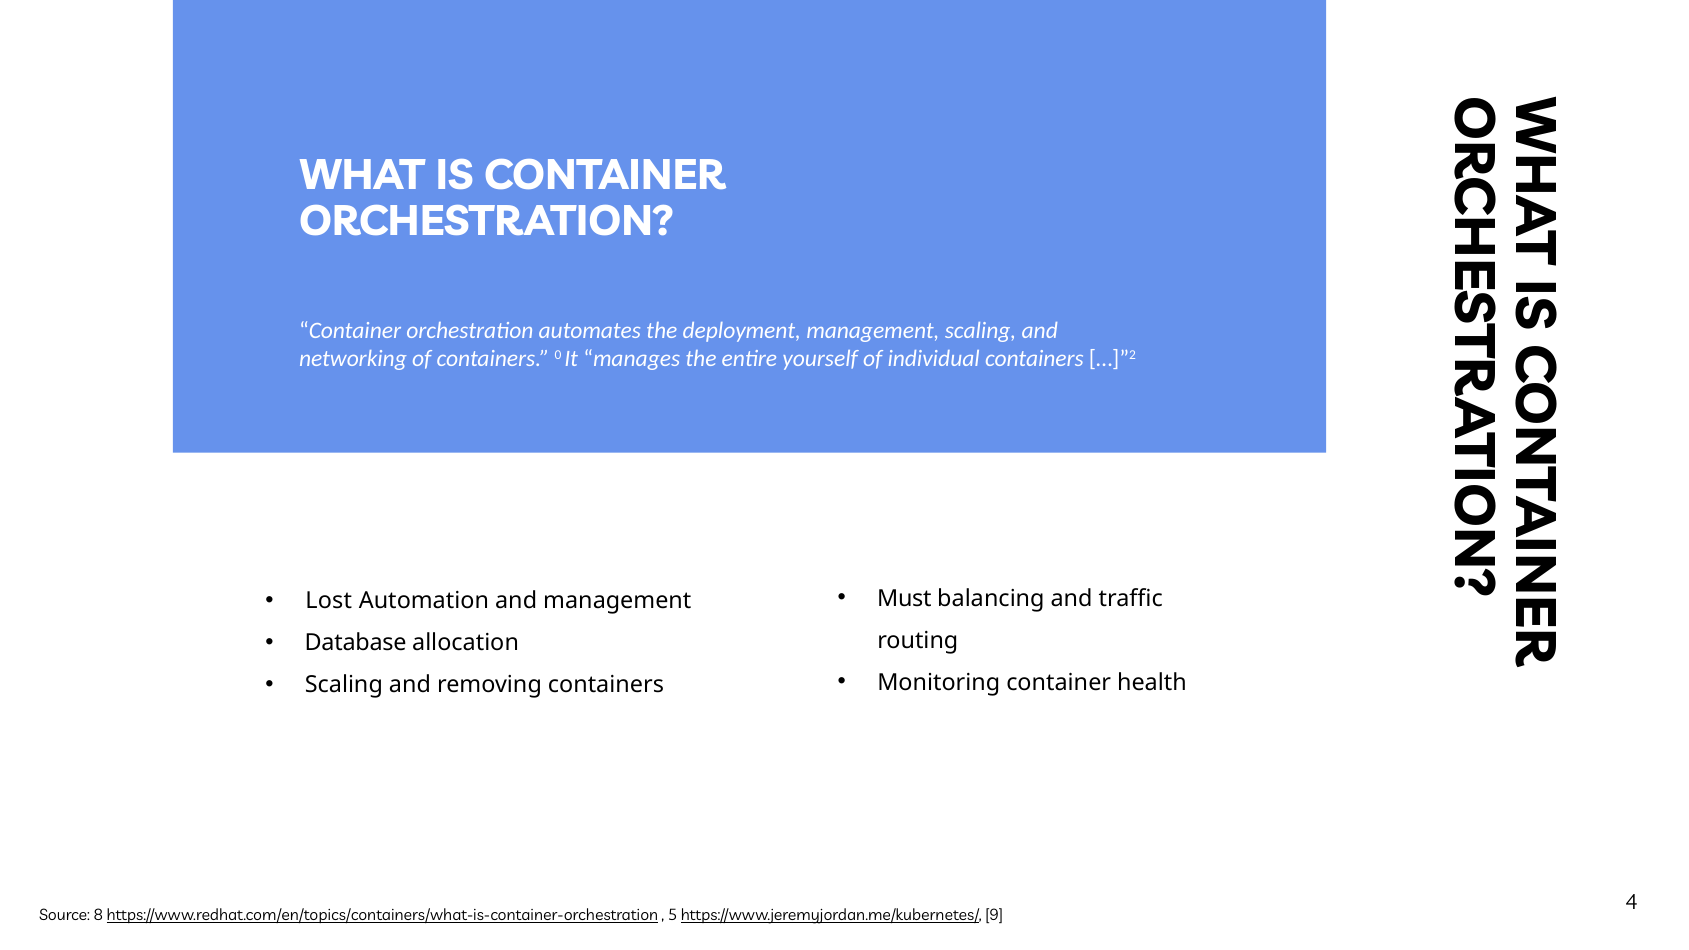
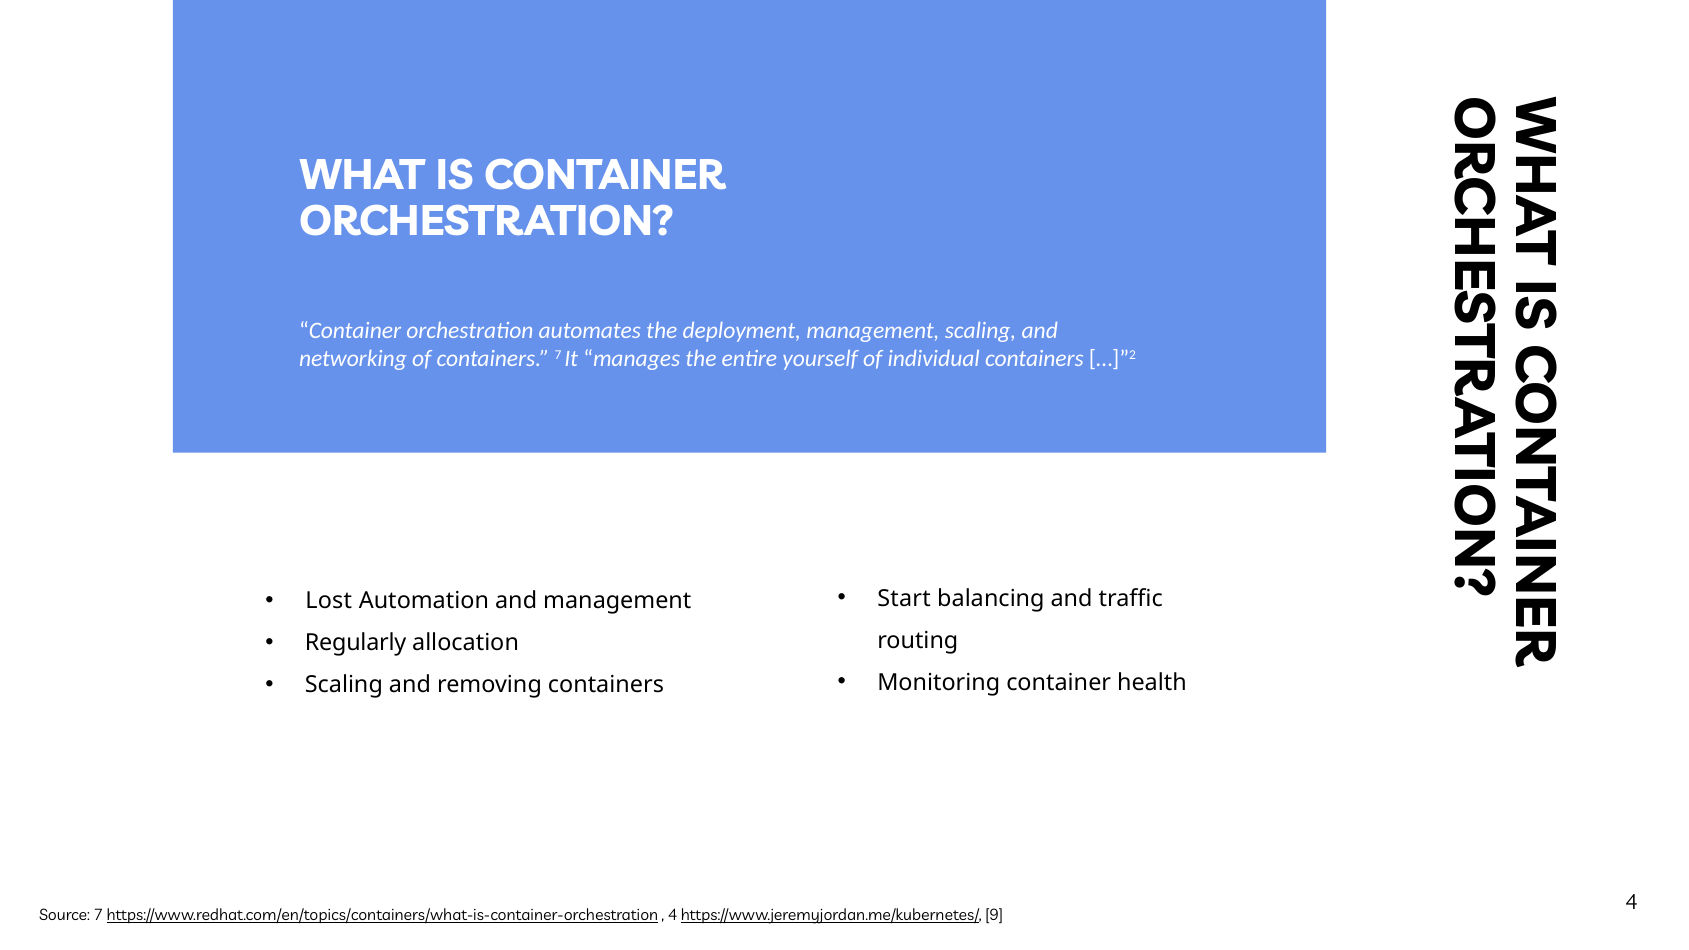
containers 0: 0 -> 7 (558, 355)
Must: Must -> Start (904, 598)
Database: Database -> Regularly (356, 643)
Source 8: 8 -> 7 (98, 916)
5: 5 -> 4 (673, 916)
